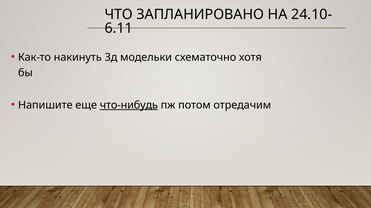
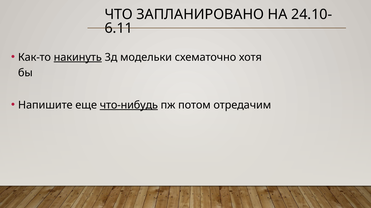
накинуть underline: none -> present (78, 57)
